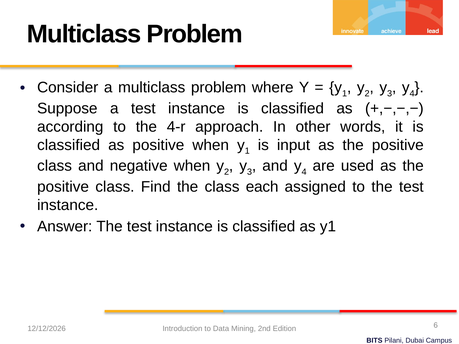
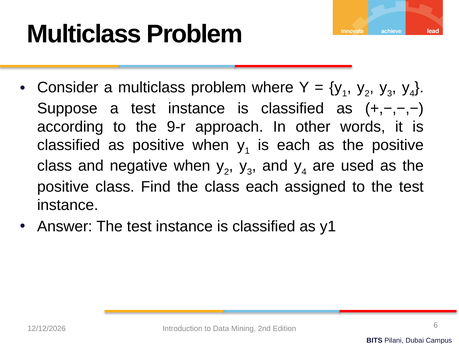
4-r: 4-r -> 9-r (176, 127)
is input: input -> each (294, 145)
